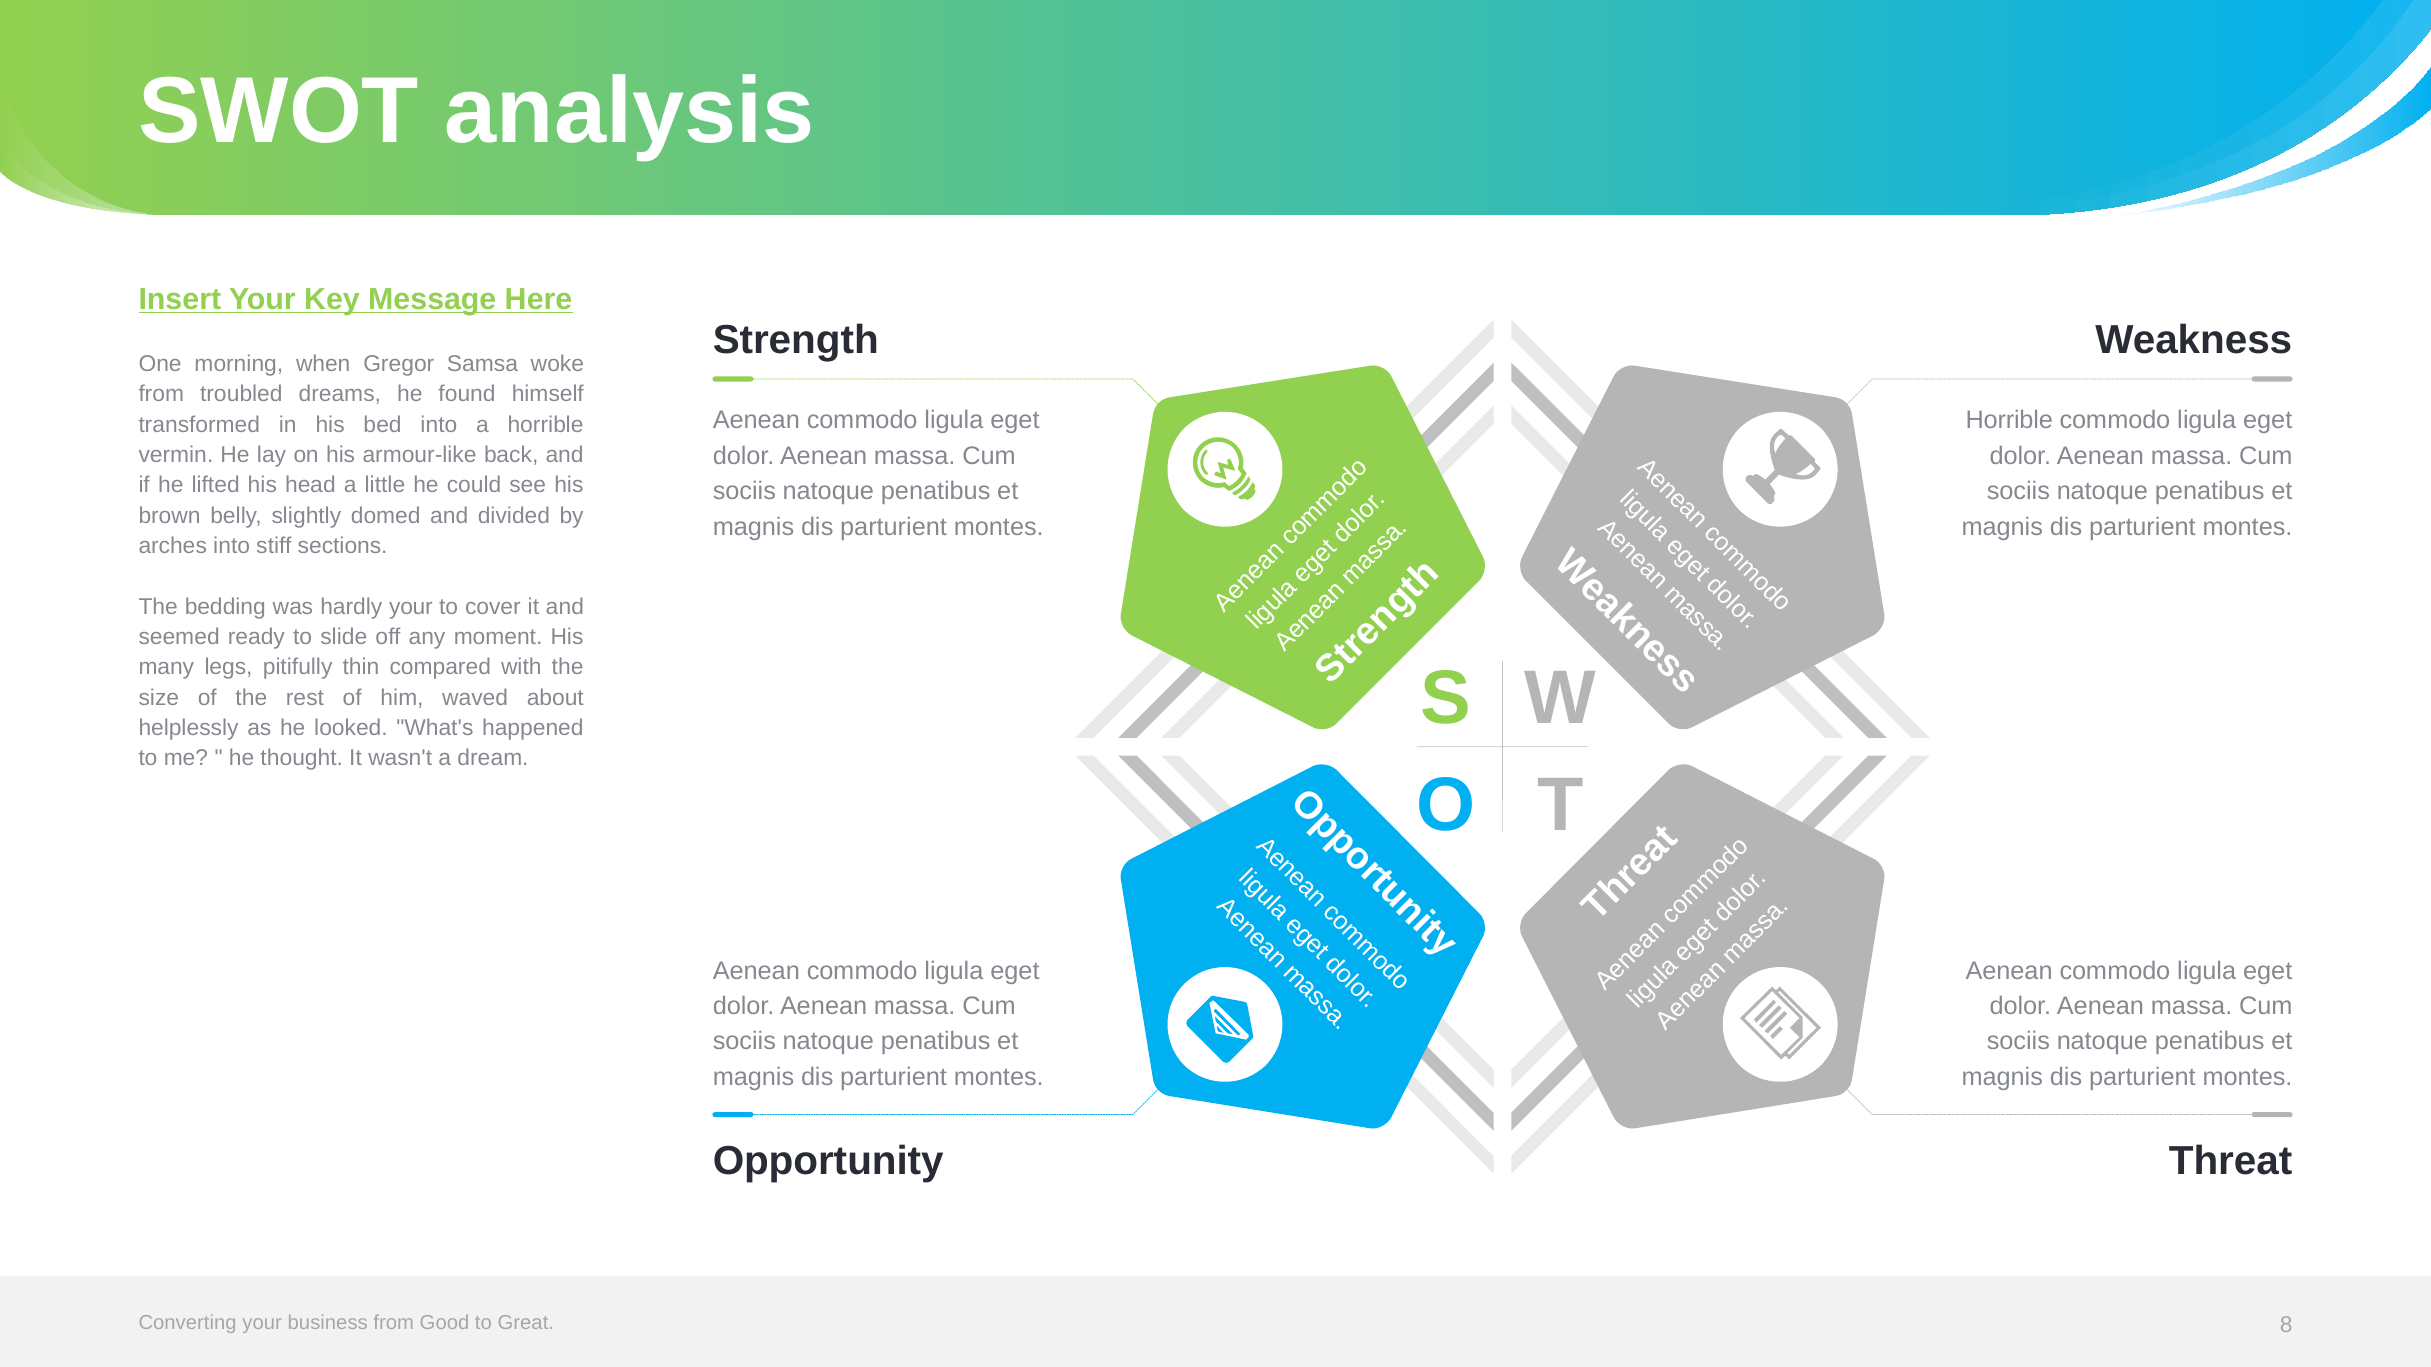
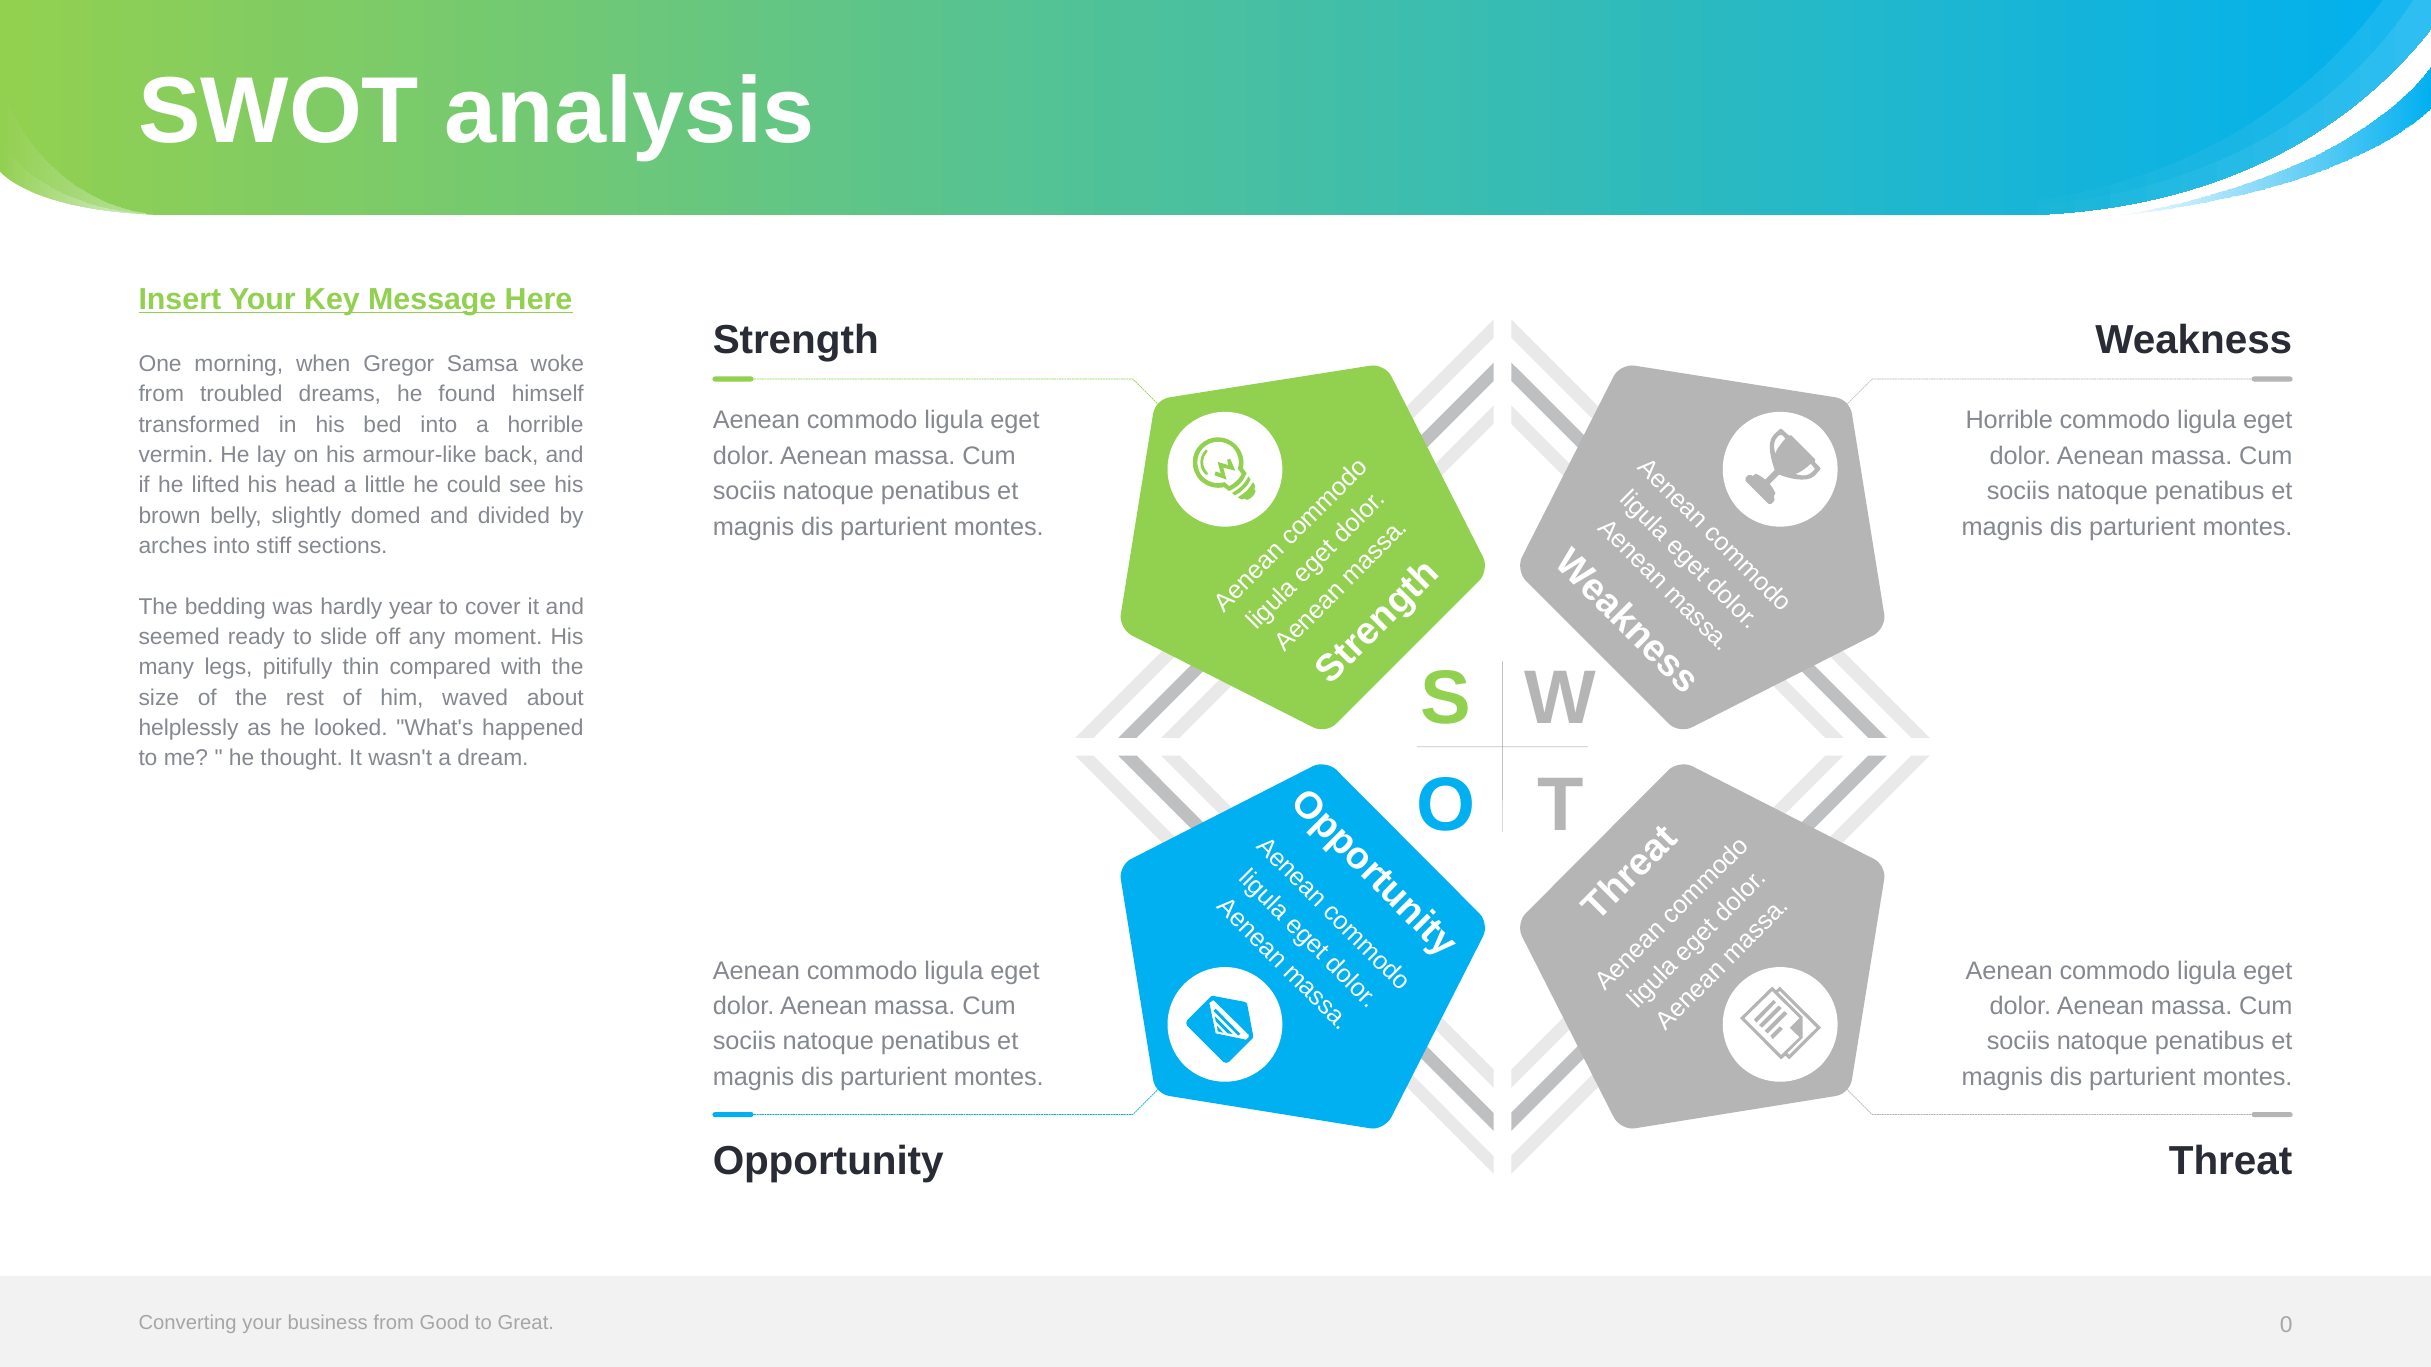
hardly your: your -> year (411, 607)
8: 8 -> 0 (2286, 1325)
